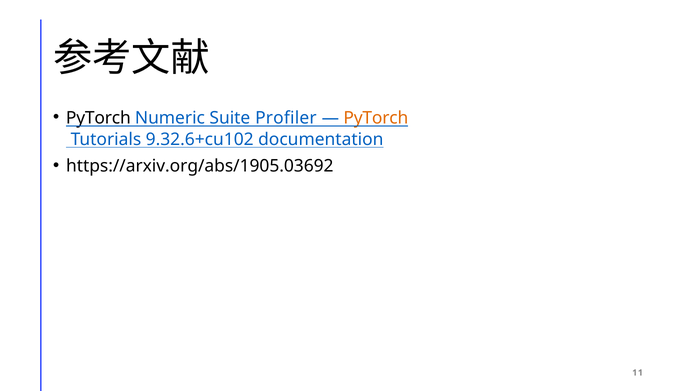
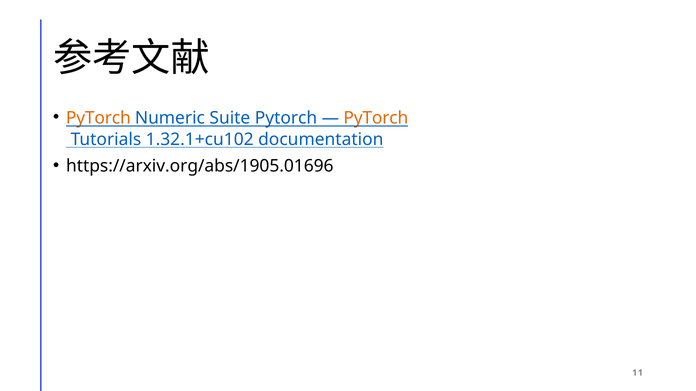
PyTorch colour: black -> orange (98, 118)
Suite Profiler: Profiler -> Pytorch (286, 118)
9.32.6+cu102: 9.32.6+cu102 -> 1.32.1+cu102 (200, 140)
https://arxiv.org/abs/1905.03692: https://arxiv.org/abs/1905.03692 -> https://arxiv.org/abs/1905.01696 (200, 166)
